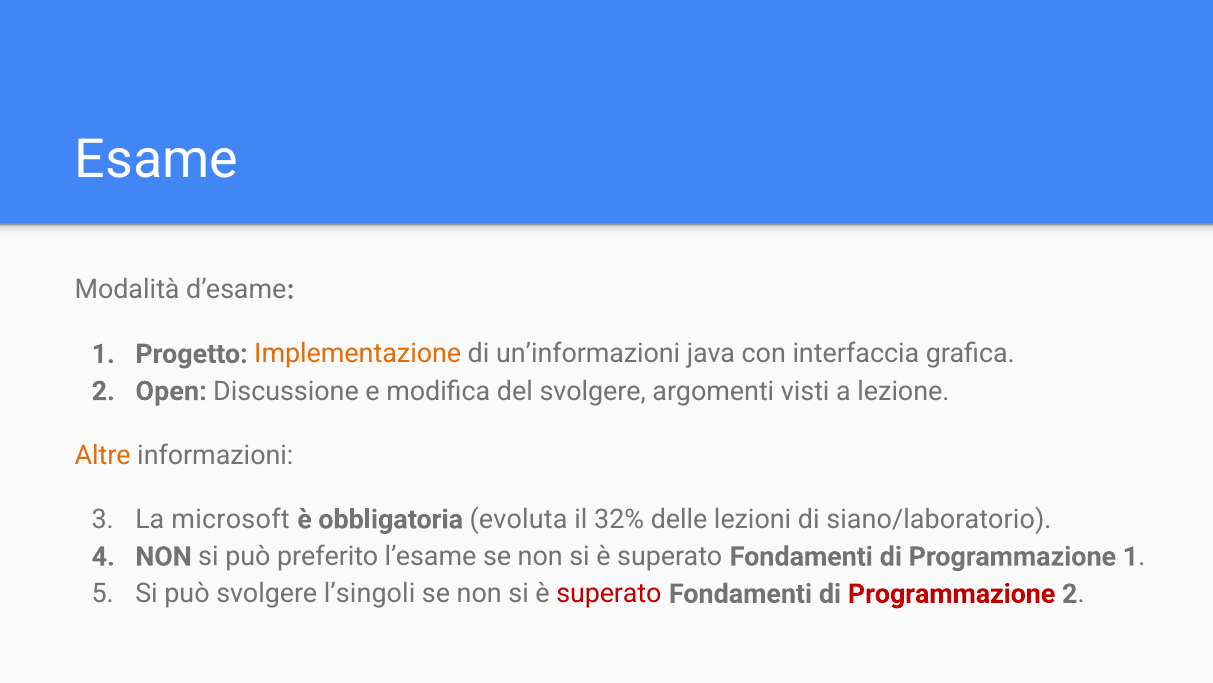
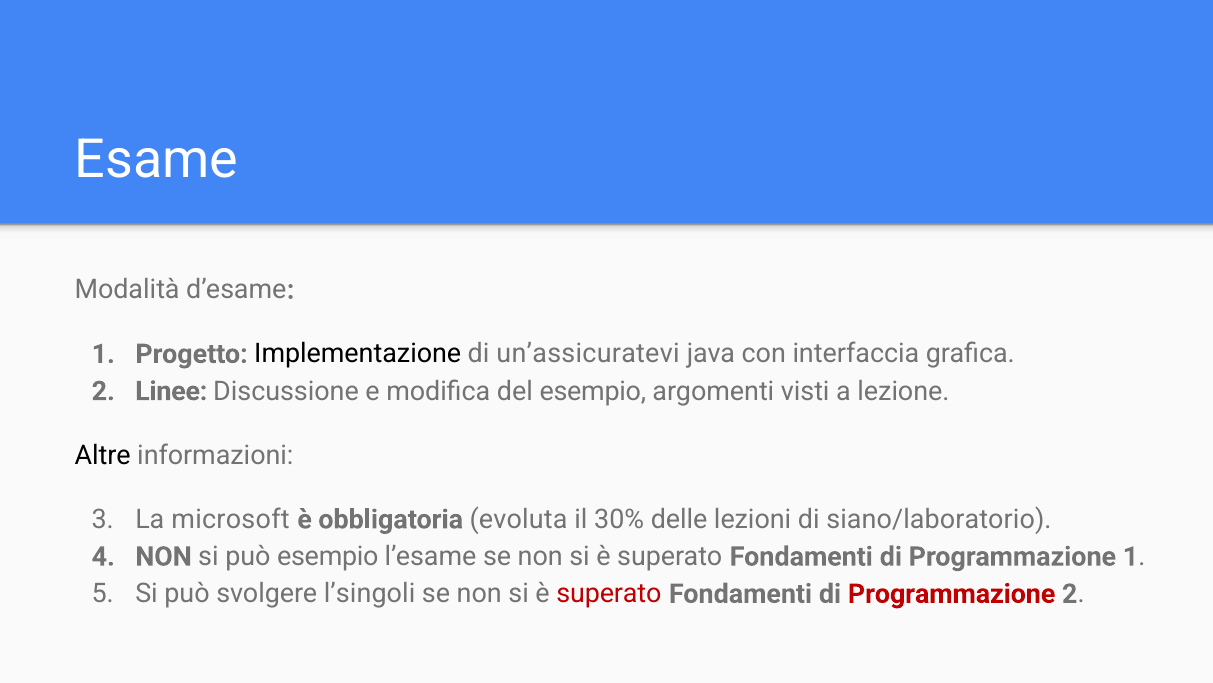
Implementazione colour: orange -> black (358, 354)
un’informazioni: un’informazioni -> un’assicuratevi (588, 354)
Open: Open -> Linee (171, 391)
del svolgere: svolgere -> esempio (593, 391)
Altre colour: orange -> black (103, 455)
32%: 32% -> 30% (619, 519)
può preferito: preferito -> esempio (328, 556)
